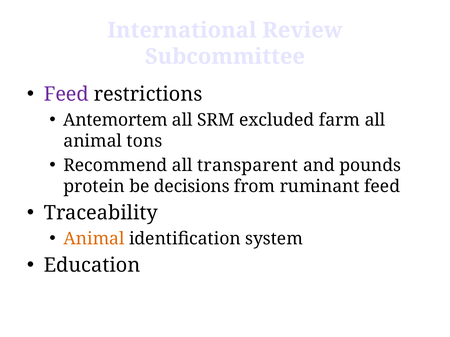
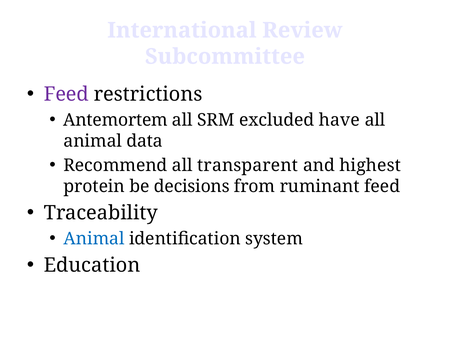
farm: farm -> have (339, 120)
tons: tons -> data (145, 141)
pounds: pounds -> highest (370, 166)
Animal colour: orange -> blue (94, 239)
